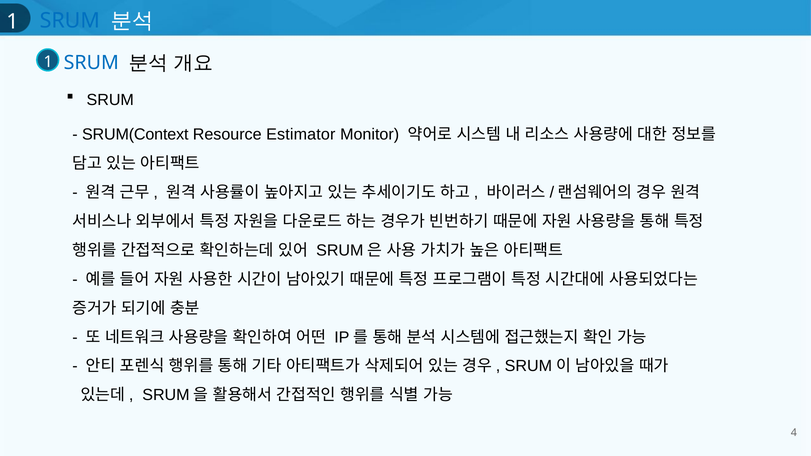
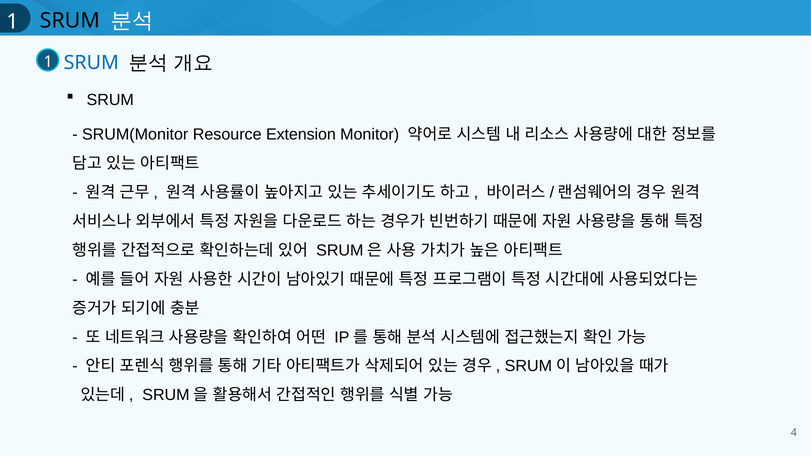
SRUM colour: blue -> black (70, 21)
SRUM(Context: SRUM(Context -> SRUM(Monitor (135, 135)
Estimator: Estimator -> Extension (301, 135)
